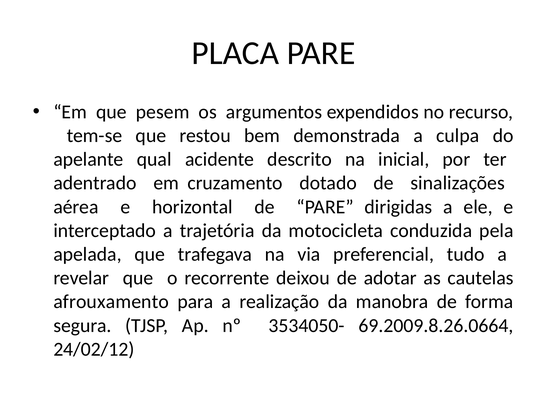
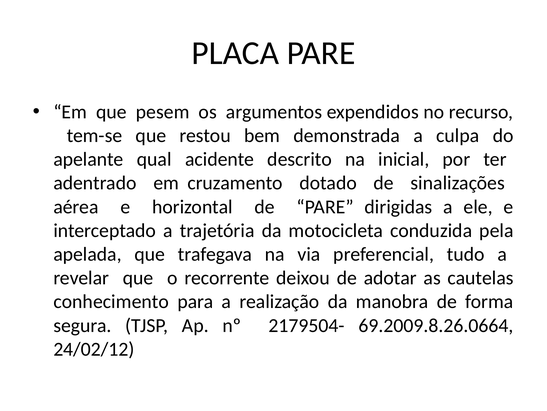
afrouxamento: afrouxamento -> conhecimento (111, 301)
3534050-: 3534050- -> 2179504- (307, 325)
